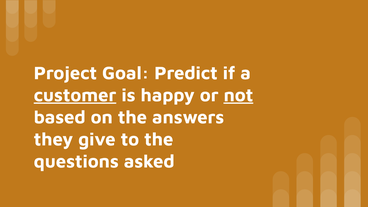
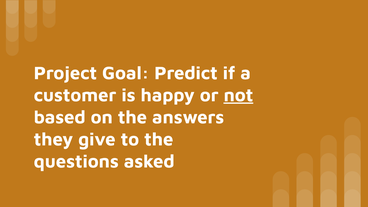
customer underline: present -> none (75, 95)
